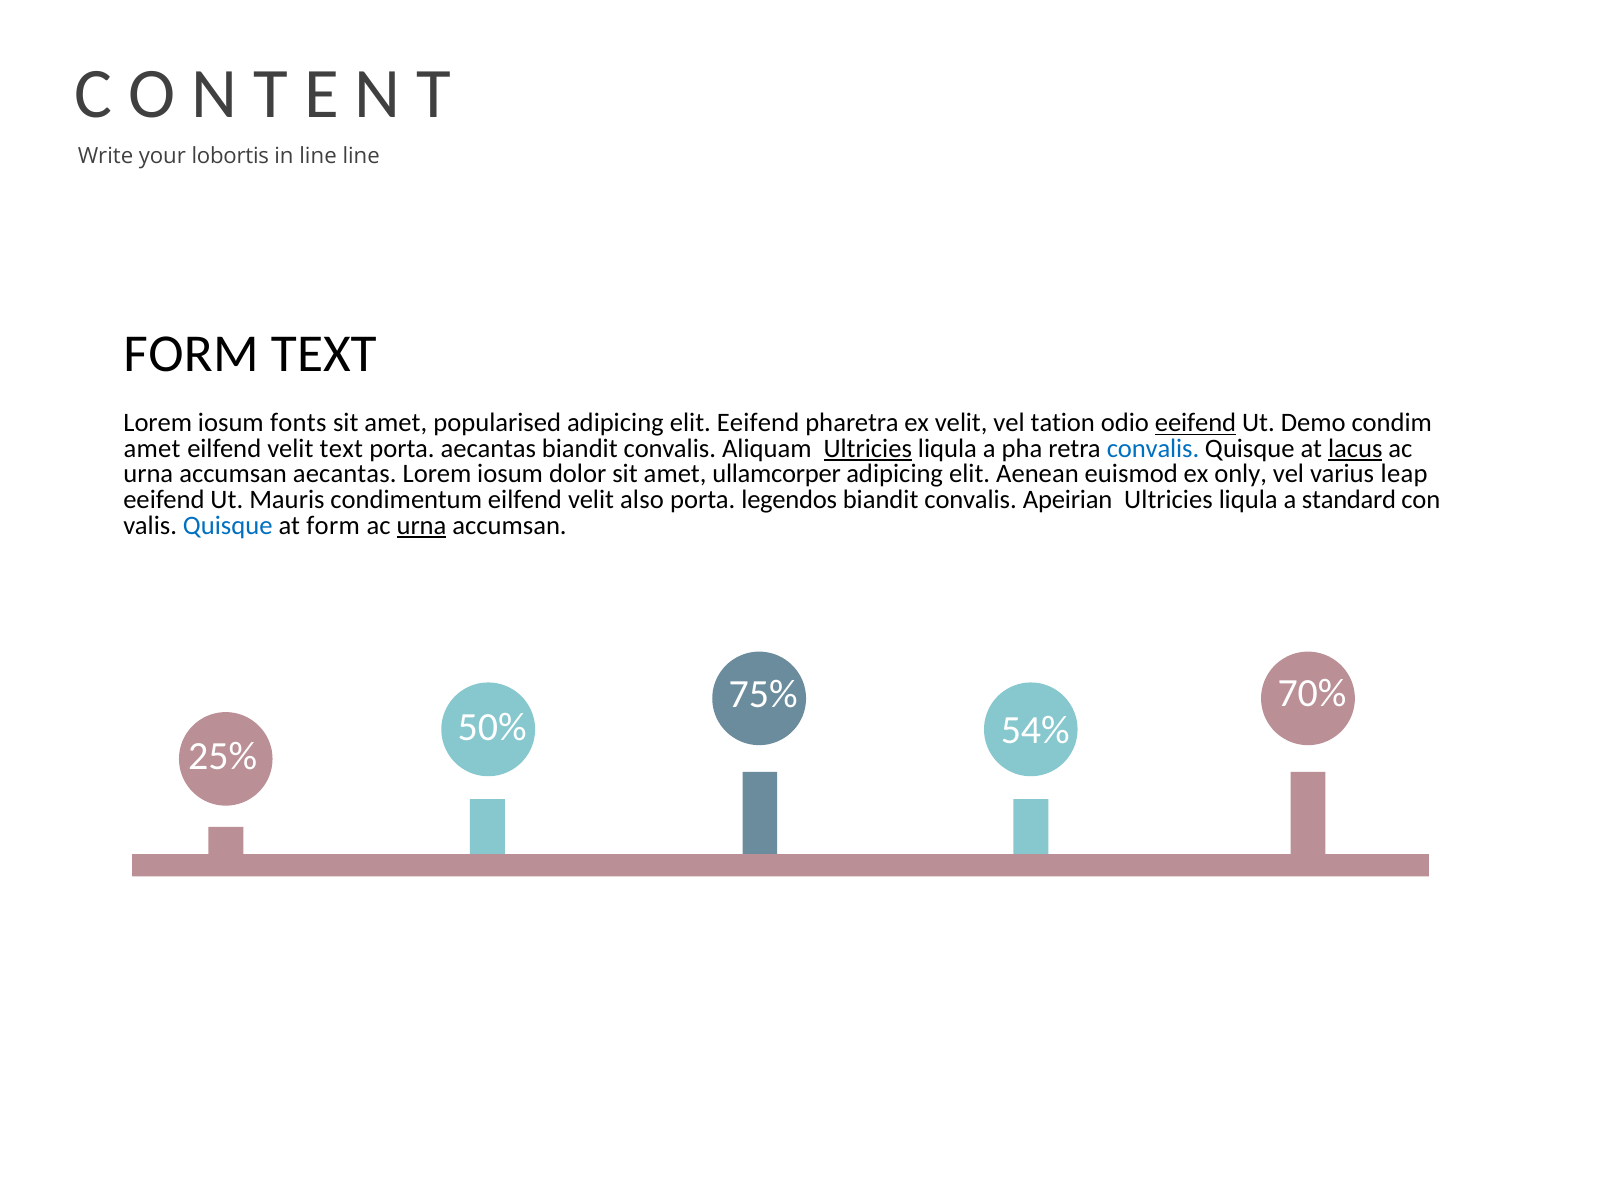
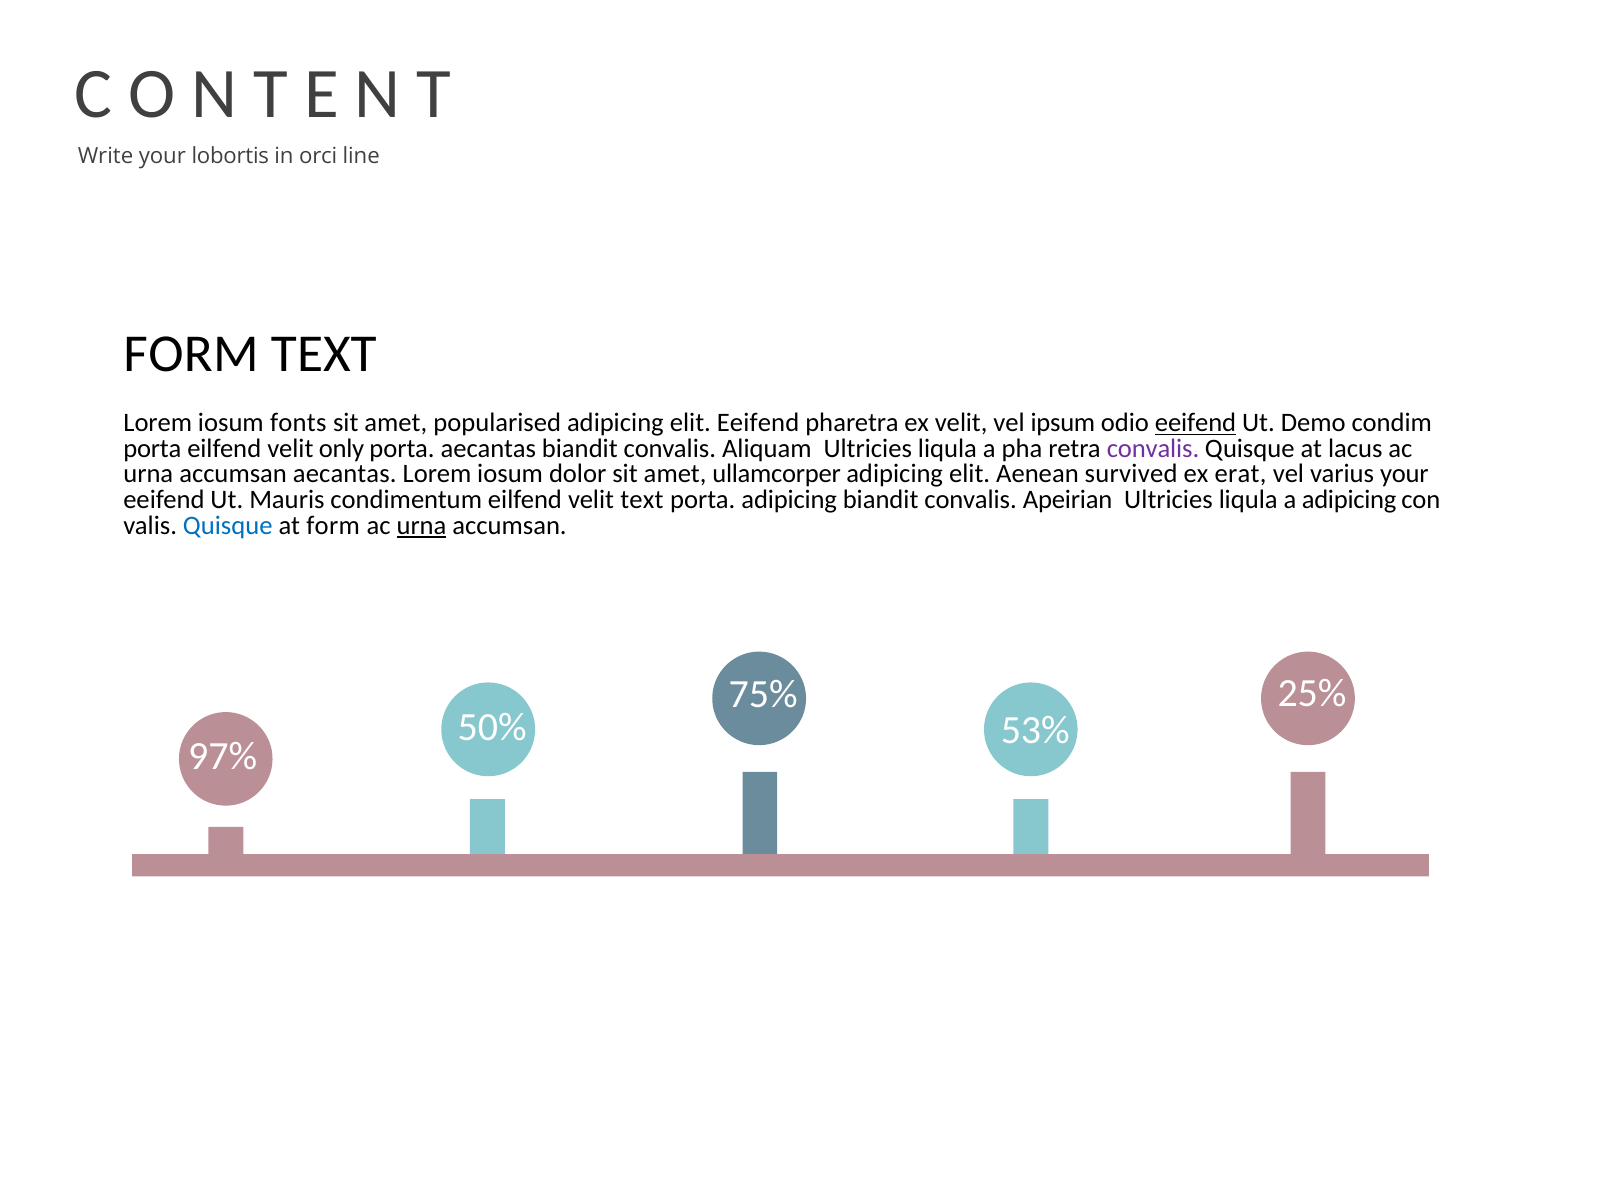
in line: line -> orci (318, 156)
tation: tation -> ipsum (1063, 423)
amet: amet -> porta (152, 449)
velit text: text -> only (342, 449)
Ultricies underline: present -> none (868, 449)
convalis colour: blue -> purple (1153, 449)
lacus underline: present -> none (1355, 449)
euismod: euismod -> survived (1131, 474)
only: only -> erat (1240, 474)
varius leap: leap -> your (1404, 474)
velit also: also -> text (642, 500)
porta legendos: legendos -> adipicing (789, 500)
a standard: standard -> adipicing (1349, 500)
70%: 70% -> 25% (1312, 694)
54%: 54% -> 53% (1035, 730)
25%: 25% -> 97% (223, 757)
